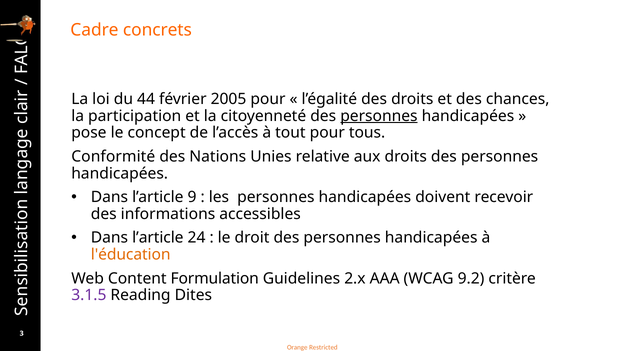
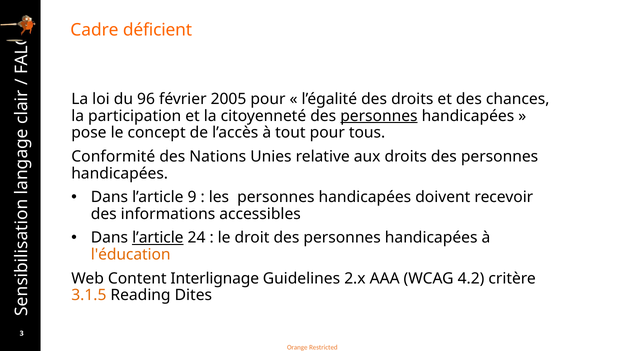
concrets: concrets -> déficient (157, 30)
44: 44 -> 96 (146, 99)
l’article underline: none -> present (158, 238)
Formulation: Formulation -> Interlignage (215, 279)
9.2: 9.2 -> 4.2 (471, 279)
3.1.5 colour: purple -> orange (89, 296)
